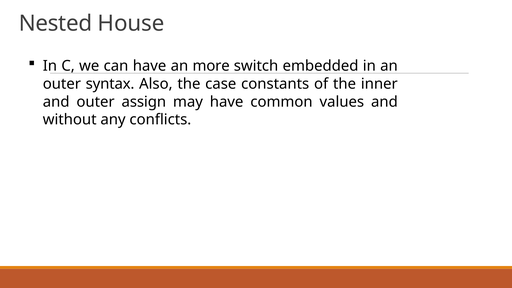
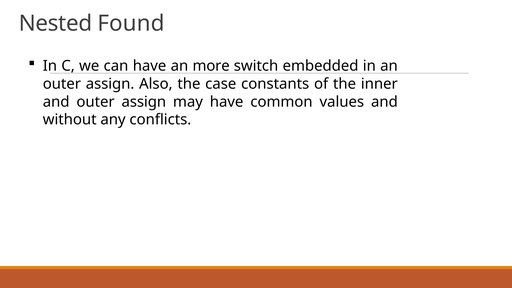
House: House -> Found (131, 23)
syntax: syntax -> assign (110, 84)
